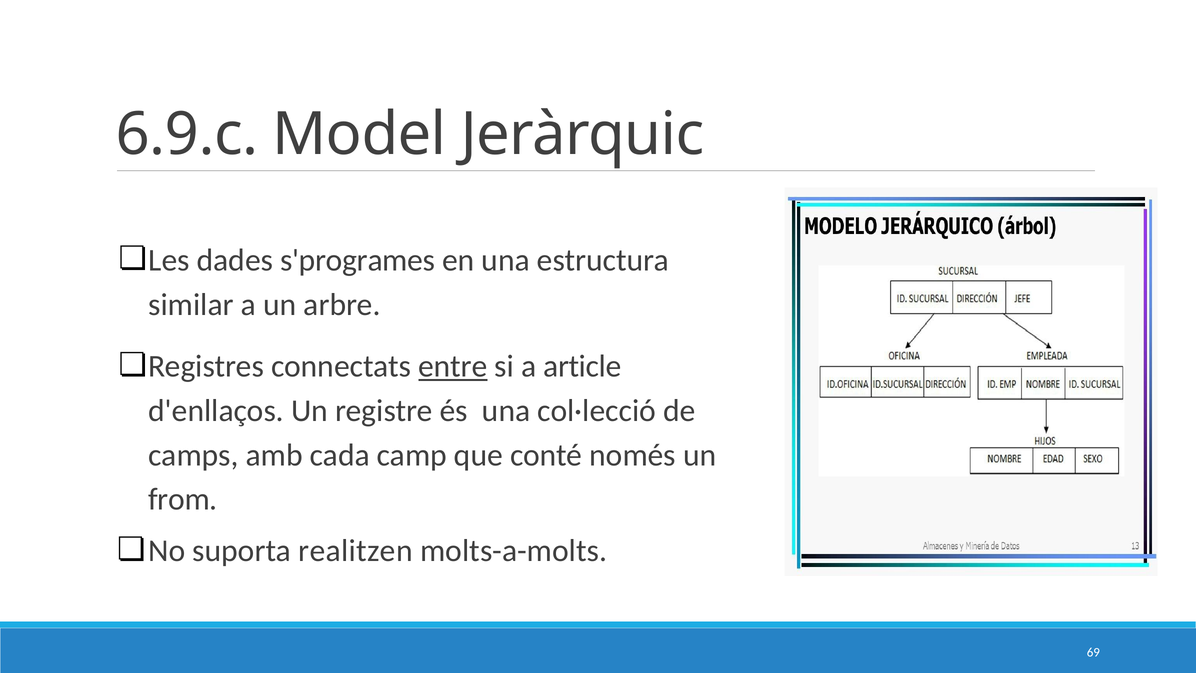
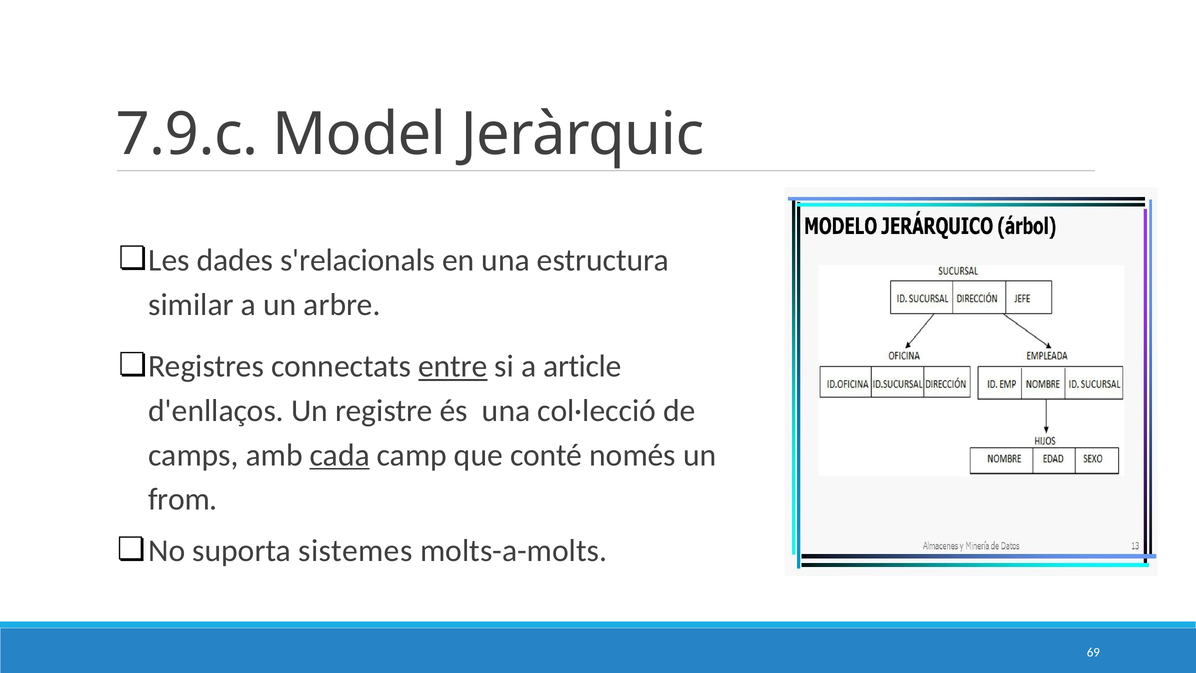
6.9.c: 6.9.c -> 7.9.c (187, 134)
s'programes: s'programes -> s'relacionals (358, 260)
cada underline: none -> present (340, 455)
realitzen: realitzen -> sistemes (355, 550)
